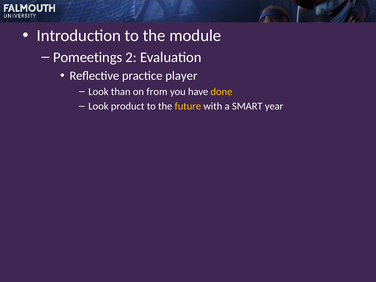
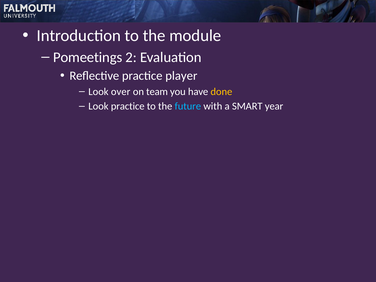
than: than -> over (121, 92)
from: from -> team (157, 92)
Look product: product -> practice (128, 106)
future colour: yellow -> light blue (188, 106)
